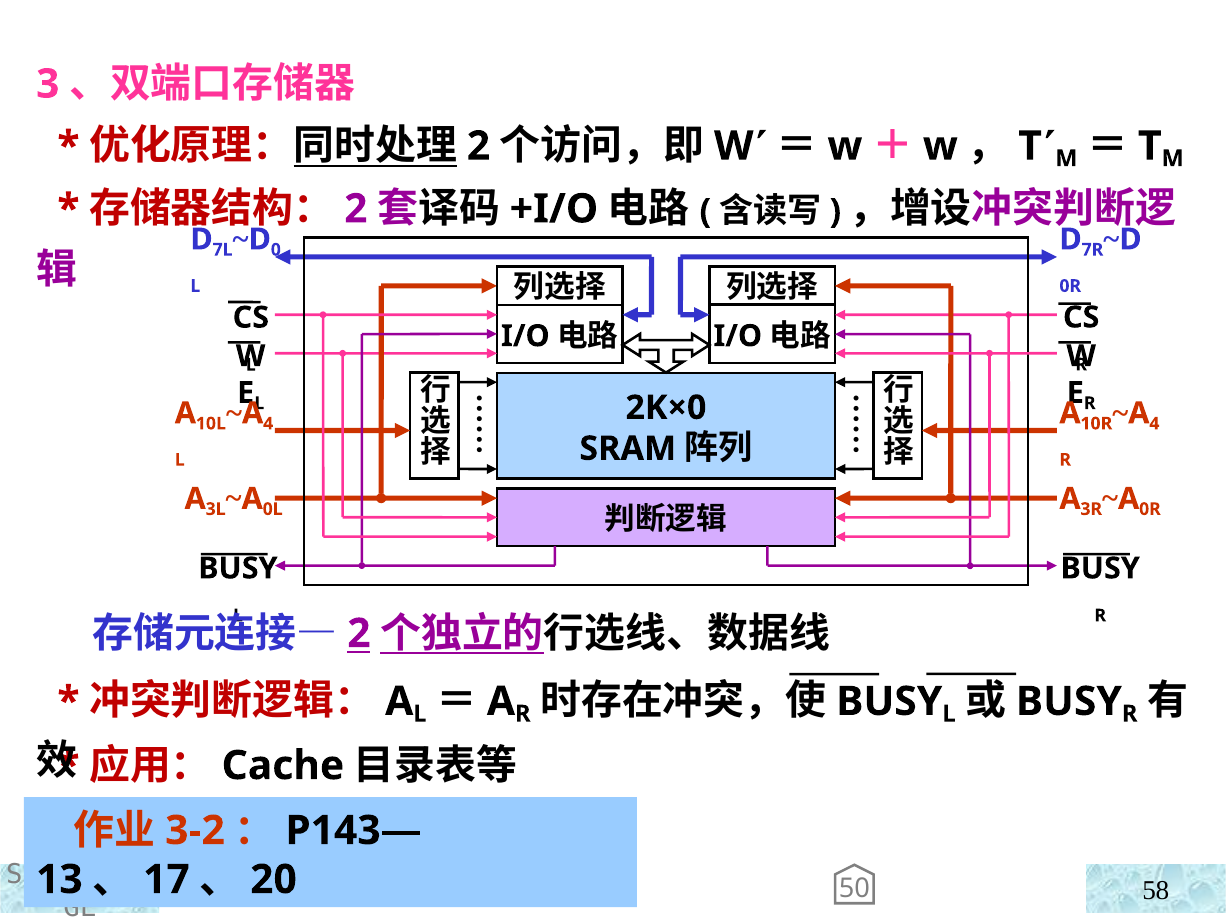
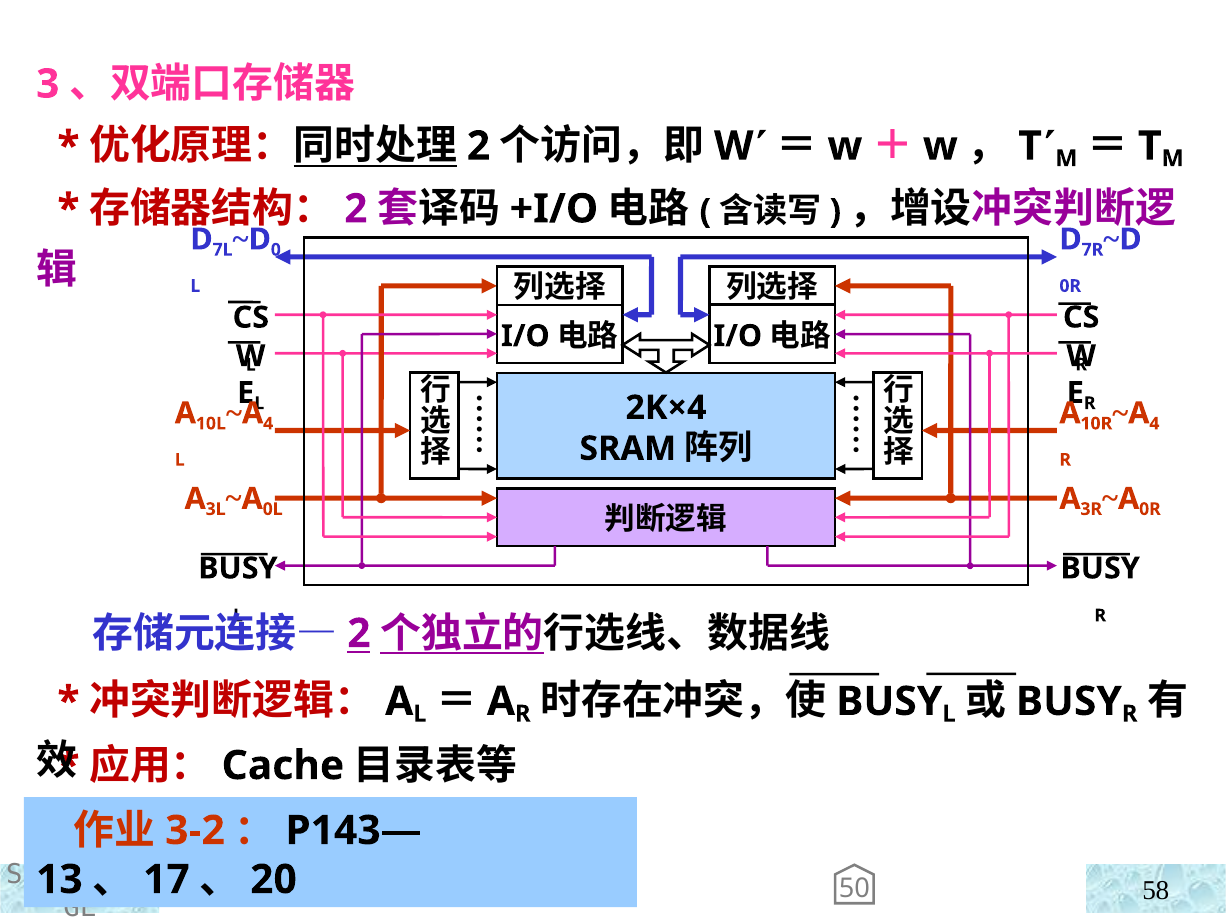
2K×0: 2K×0 -> 2K×4 (666, 408)
